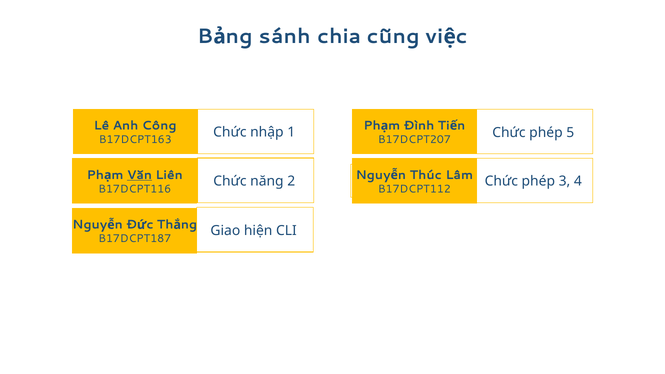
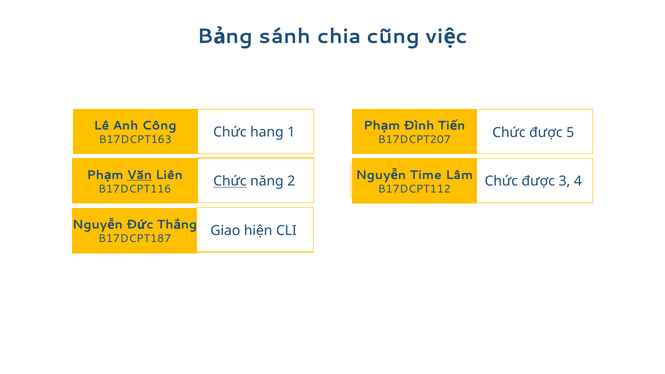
nhập: nhập -> hang (267, 132)
B17DCPT207 Chức phép: phép -> được (546, 132)
Thúc: Thúc -> Time (426, 175)
Chức underline: none -> present (230, 181)
B17DCPT112 Chức phép: phép -> được (538, 181)
